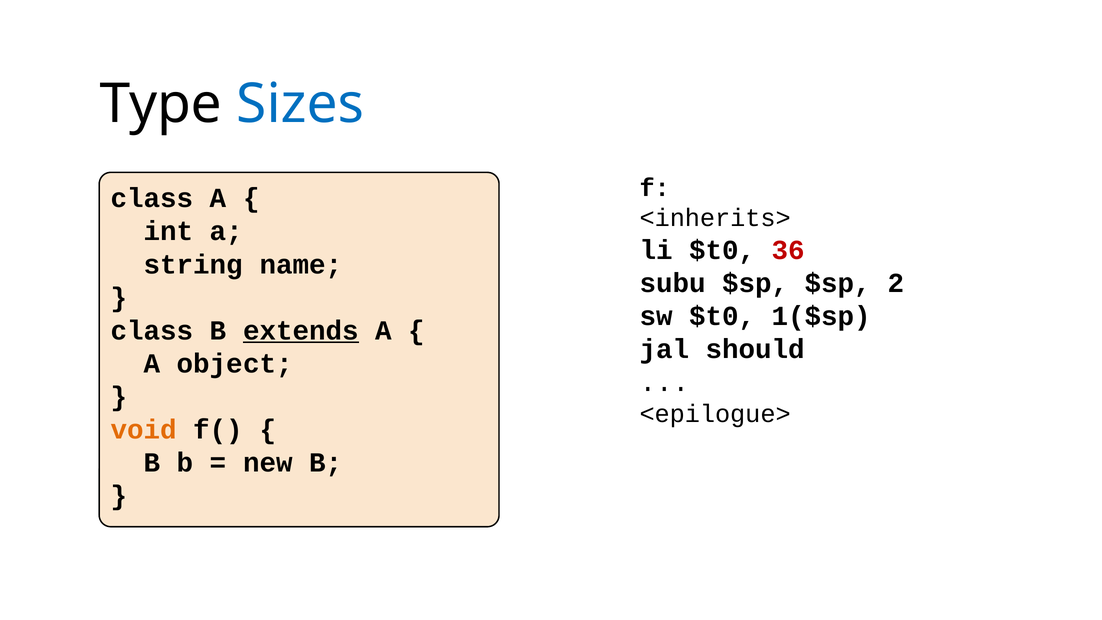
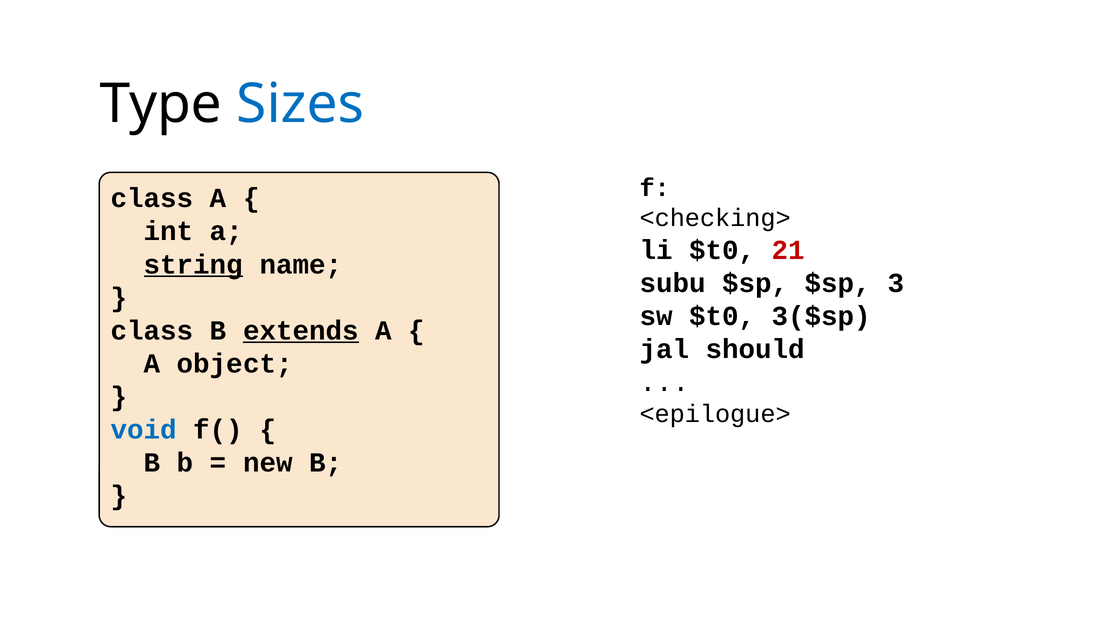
<inherits>: <inherits> -> <checking> (715, 218)
36: 36 -> 21 (788, 250)
string underline: none -> present (193, 264)
2: 2 -> 3 (896, 283)
1($sp: 1($sp -> 3($sp (821, 316)
void colour: orange -> blue (144, 430)
